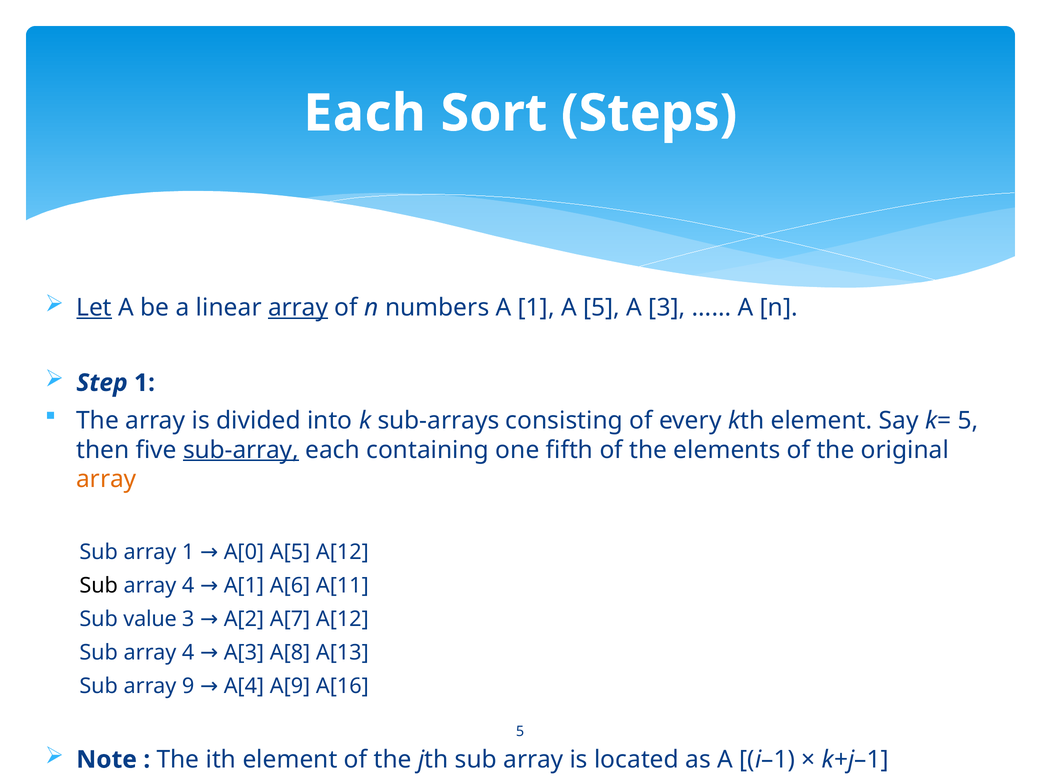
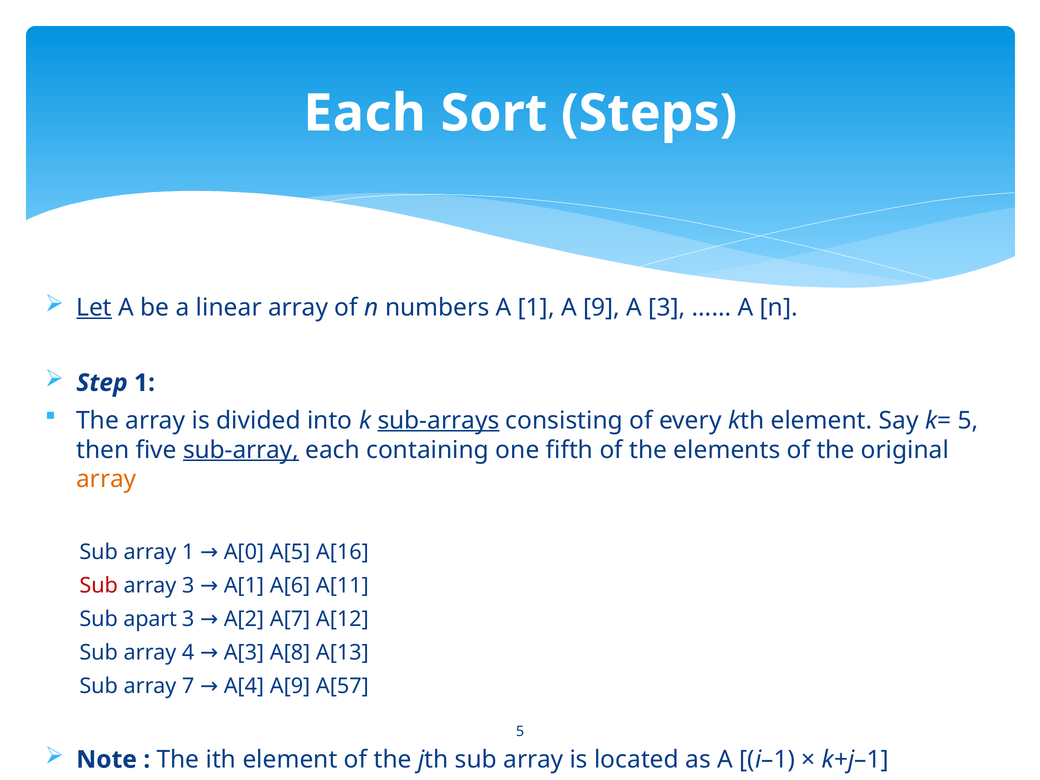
array underline: present -> none (298, 308)
A 5: 5 -> 9 (602, 308)
sub-arrays underline: none -> present (438, 420)
A[5 A[12: A[12 -> A[16 (342, 552)
Sub colour: black -> red (99, 585)
4: 4 -> 3 (188, 585)
value: value -> apart (150, 619)
9: 9 -> 7 (188, 686)
A[16: A[16 -> A[57 (342, 686)
